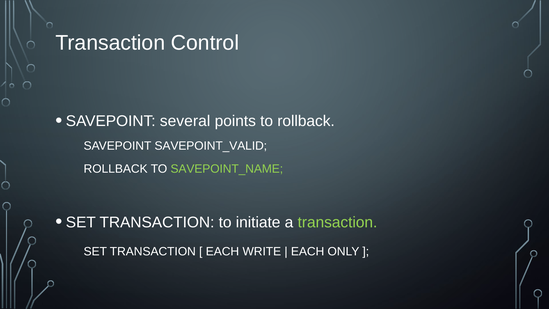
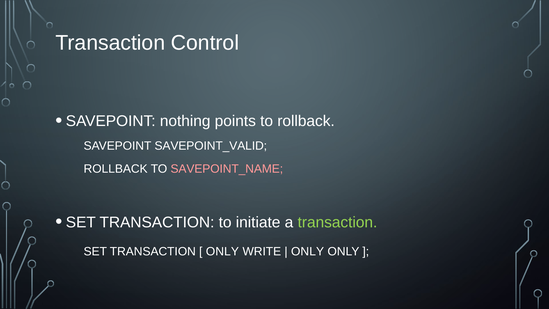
several: several -> nothing (185, 121)
SAVEPOINT_NAME colour: light green -> pink (227, 169)
EACH: EACH -> ONLY (222, 251)
EACH: EACH -> ONLY (308, 251)
